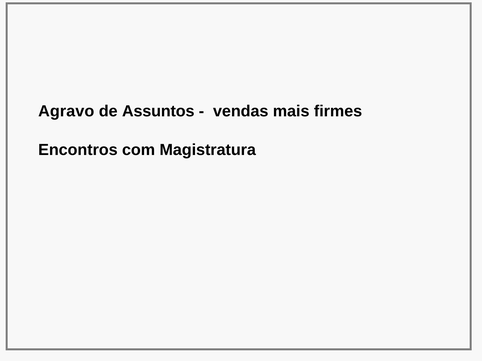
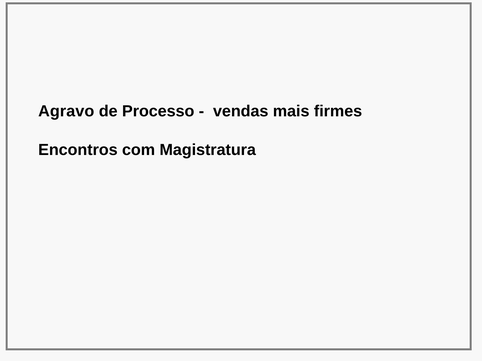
Assuntos: Assuntos -> Processo (158, 111)
